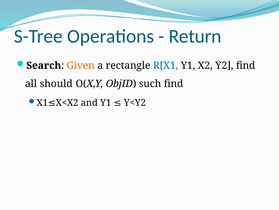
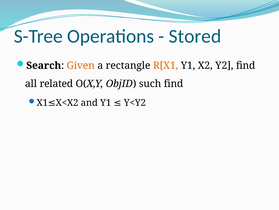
Return: Return -> Stored (195, 36)
R[X1 colour: blue -> orange (166, 65)
should: should -> related (56, 83)
